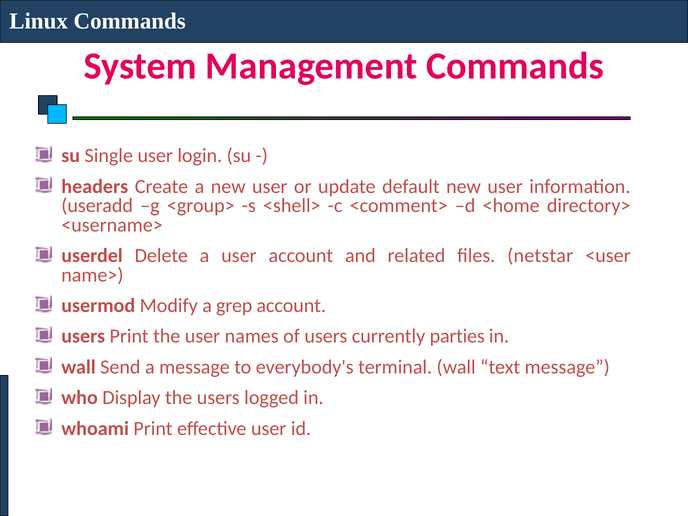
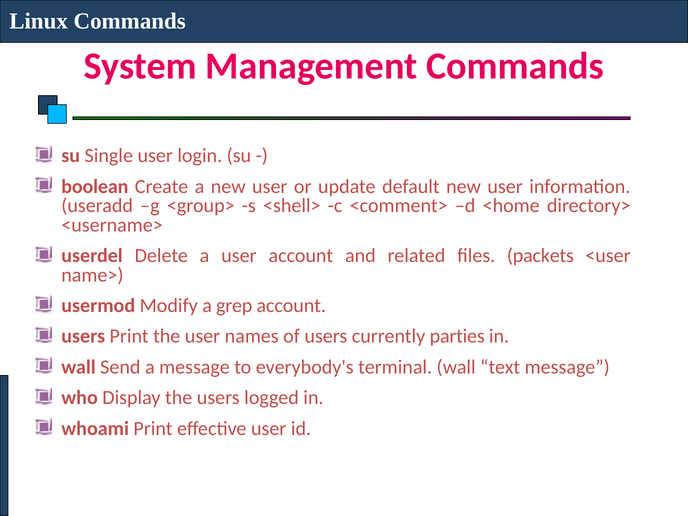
headers: headers -> boolean (95, 186)
netstar: netstar -> packets (540, 256)
